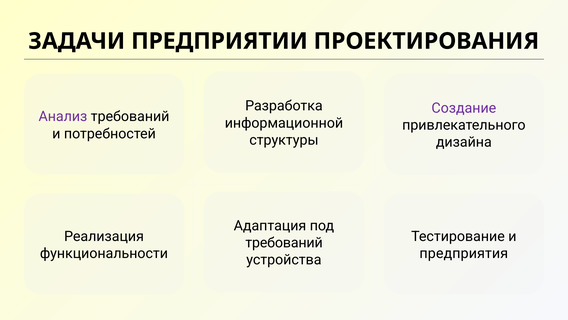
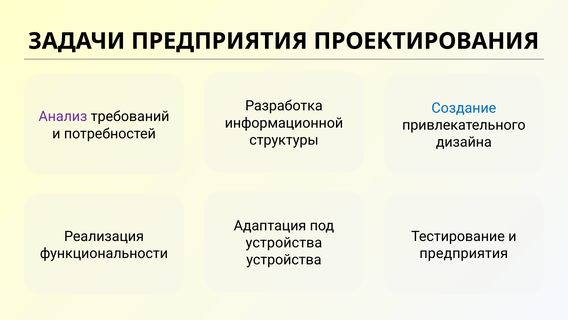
ЗАДАЧИ ПРЕДПРИЯТИИ: ПРЕДПРИЯТИИ -> ПРЕДПРИЯТИЯ (219, 41)
Создание colour: purple -> blue (464, 108)
требований: требований -> устройства (284, 242)
